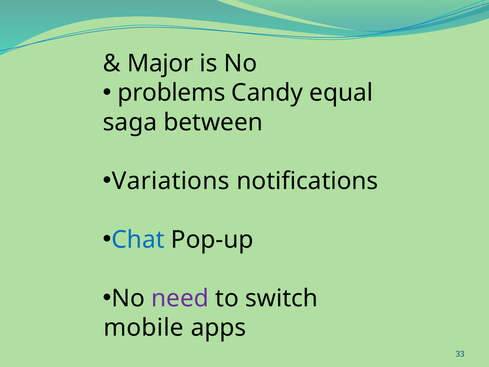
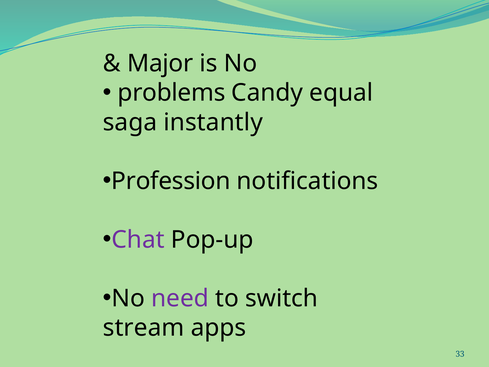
between: between -> instantly (213, 122)
Variations: Variations -> Profession (171, 181)
Chat colour: blue -> purple (138, 240)
mobile: mobile -> stream (144, 328)
